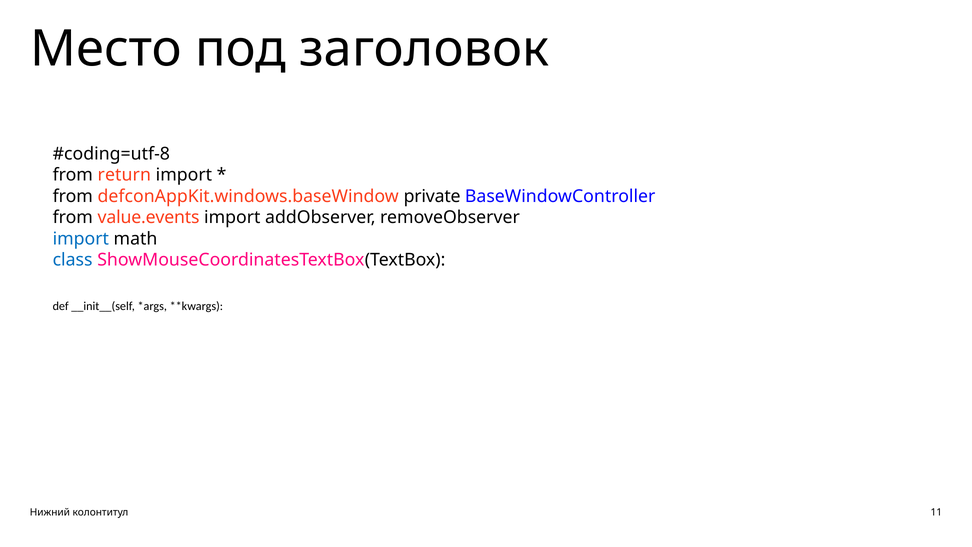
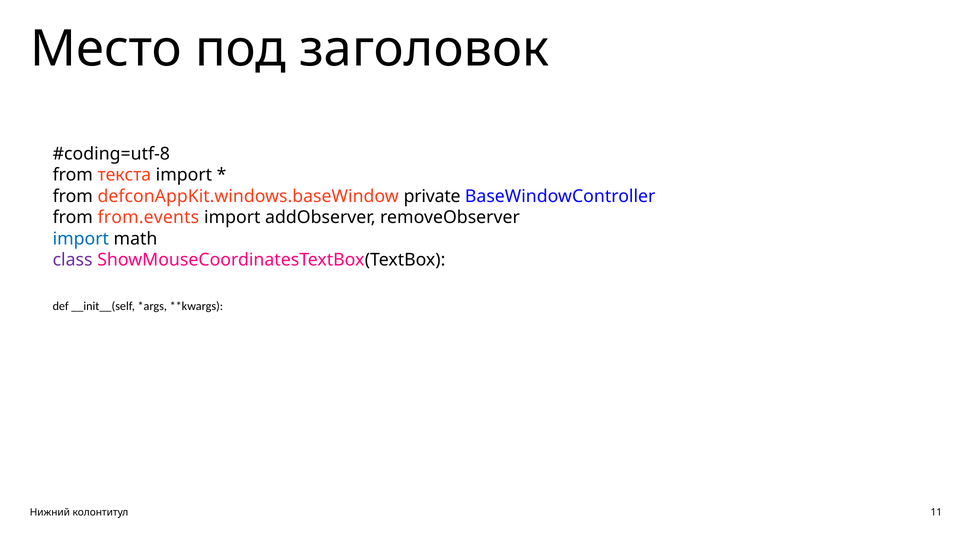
return: return -> текста (124, 175)
value.events: value.events -> from.events (148, 217)
class colour: blue -> purple (73, 260)
